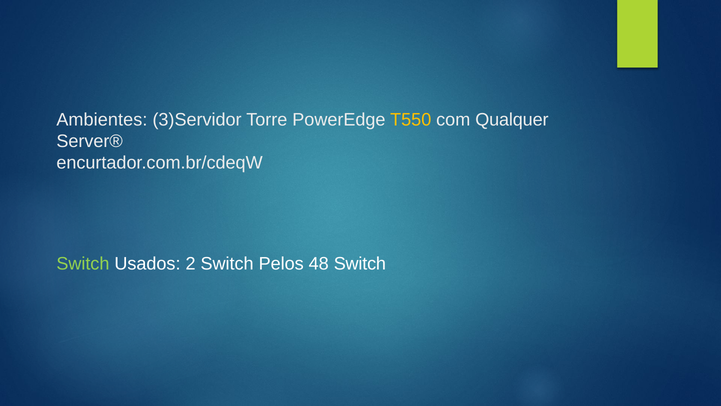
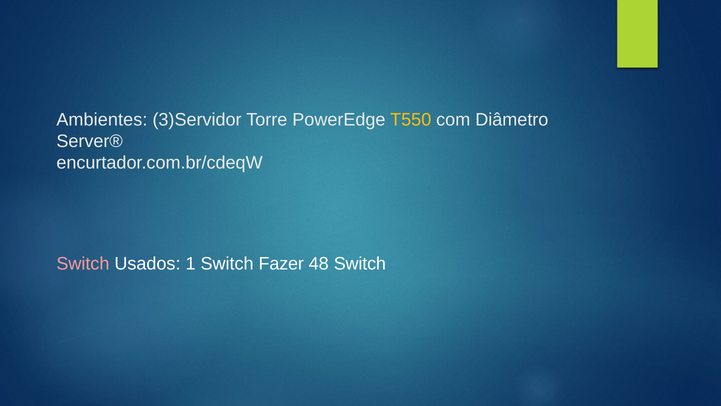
Qualquer: Qualquer -> Diâmetro (512, 120)
Switch colour: light green -> pink (83, 264)
2: 2 -> 1 (191, 264)
Pelos: Pelos -> Fazer (281, 264)
